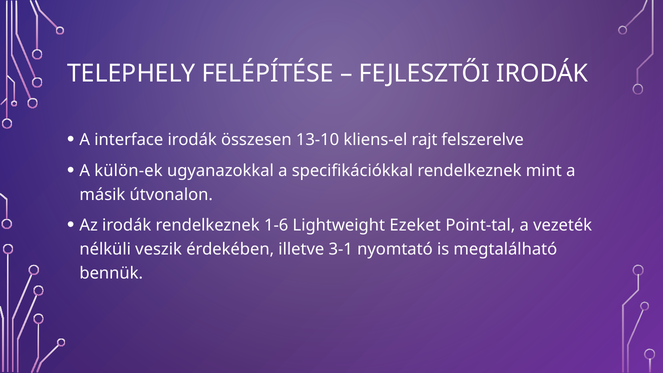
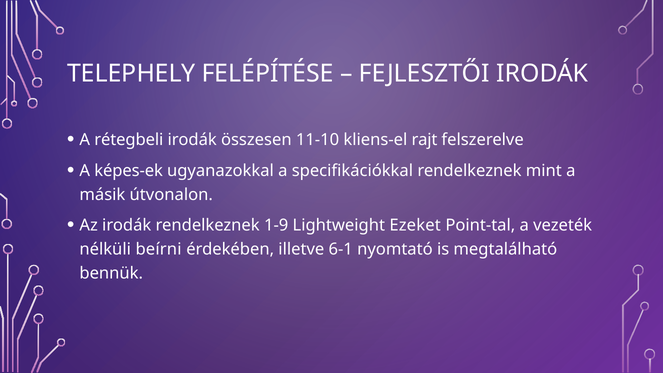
interface: interface -> rétegbeli (129, 140)
13-10: 13-10 -> 11-10 (318, 140)
külön-ek: külön-ek -> képes-ek (129, 171)
1-6: 1-6 -> 1-9 (276, 225)
veszik: veszik -> beírni (159, 249)
3-1: 3-1 -> 6-1 (341, 249)
